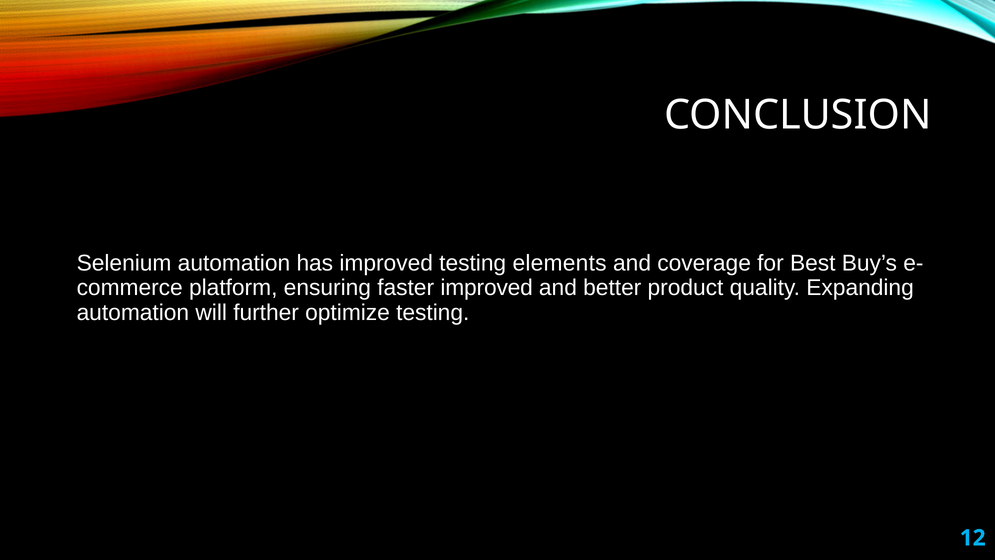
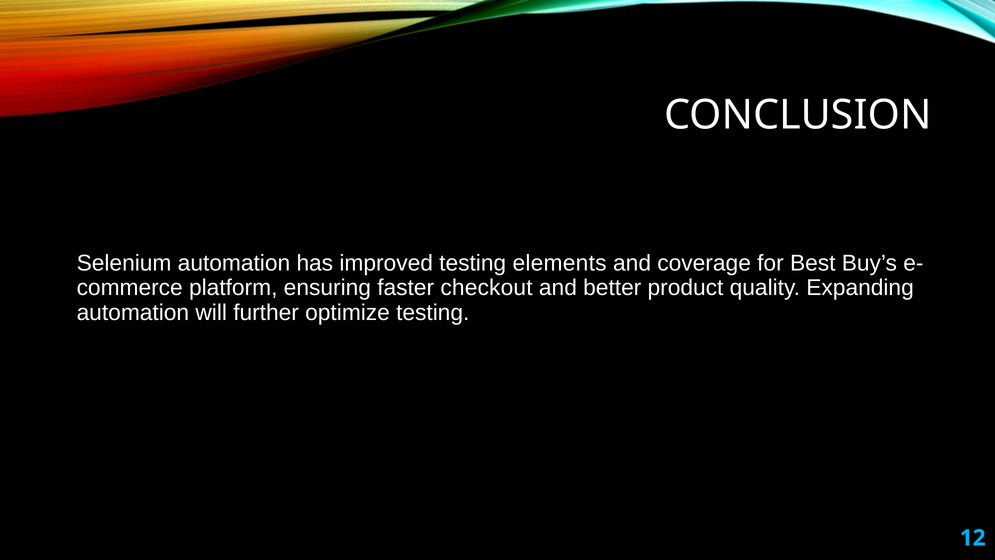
faster improved: improved -> checkout (487, 288)
